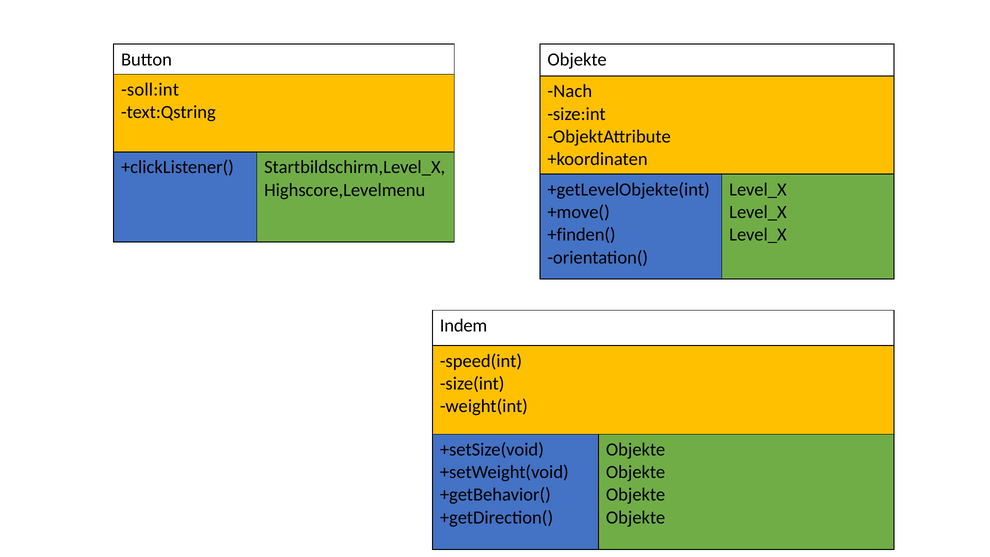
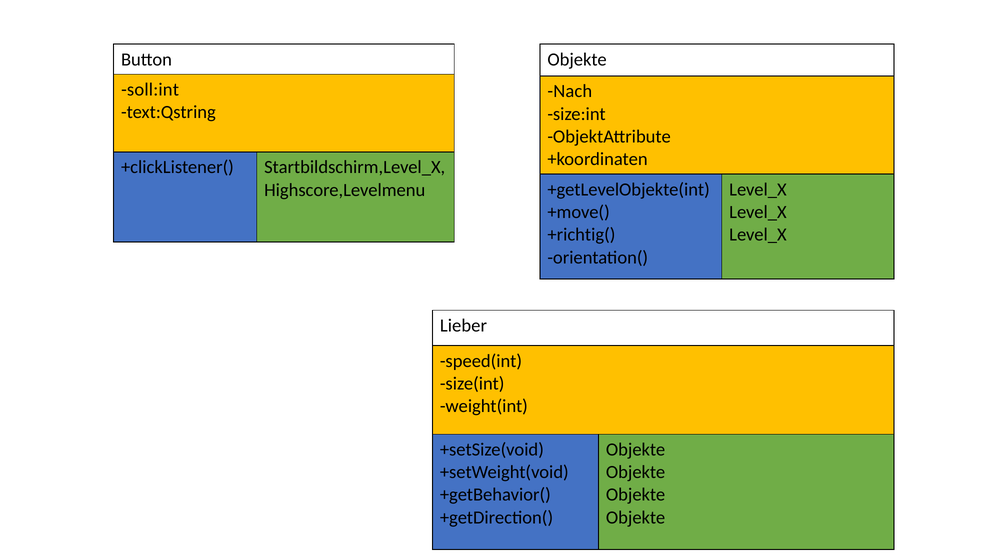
+finden(: +finden( -> +richtig( (581, 235)
Indem: Indem -> Lieber (463, 325)
